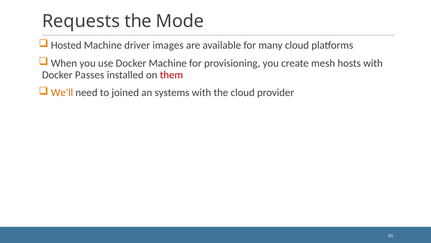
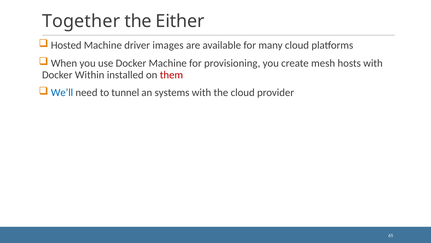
Requests: Requests -> Together (81, 21)
Mode: Mode -> Either (180, 21)
Passes: Passes -> Within (90, 75)
We’ll colour: orange -> blue (62, 93)
joined: joined -> tunnel (125, 93)
